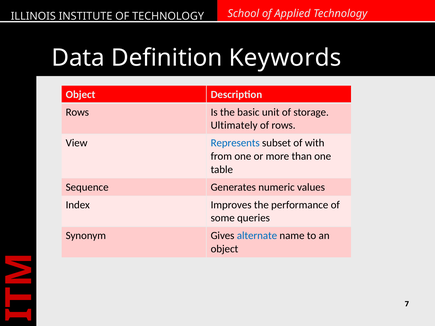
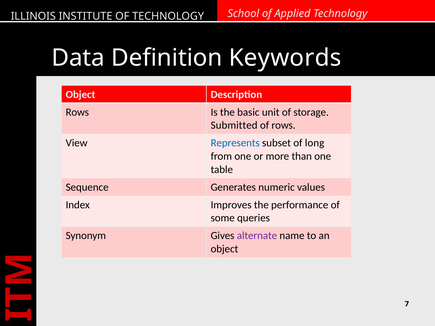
Ultimately: Ultimately -> Submitted (234, 125)
with: with -> long (315, 143)
alternate colour: blue -> purple (257, 236)
